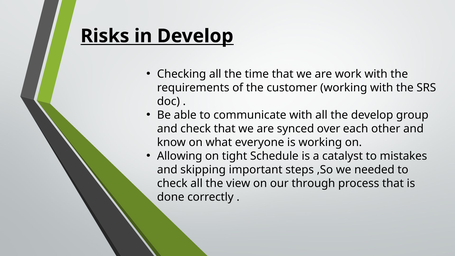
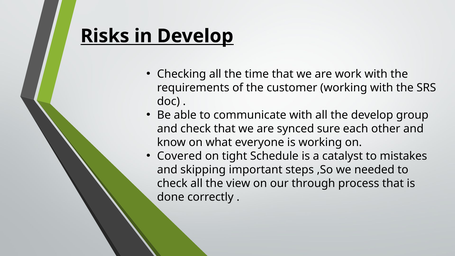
over: over -> sure (329, 129)
Allowing: Allowing -> Covered (180, 156)
